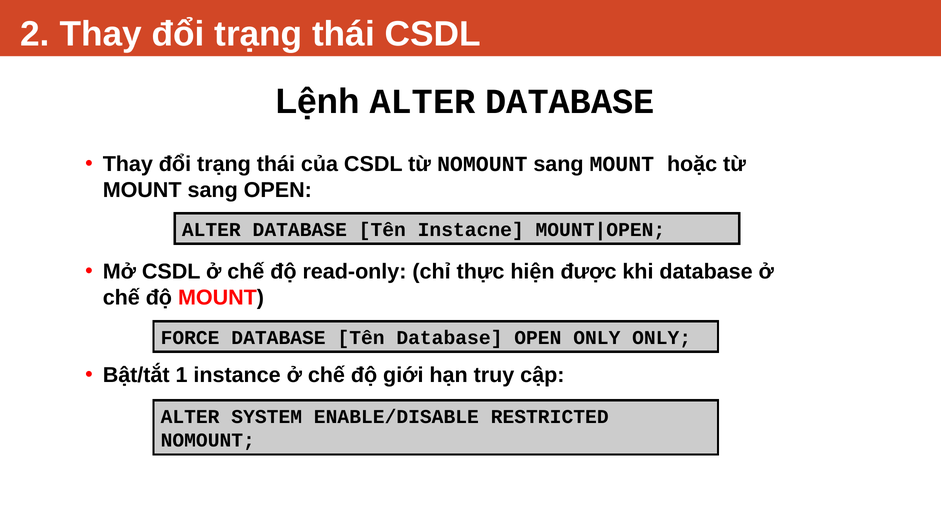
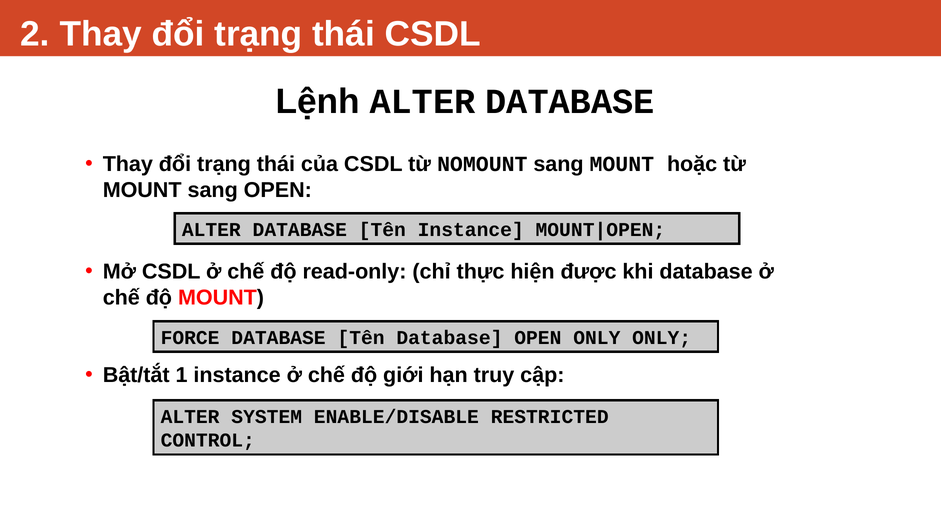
Tên Instacne: Instacne -> Instance (471, 230)
NOMOUNT: NOMOUNT -> CONTROL (208, 441)
